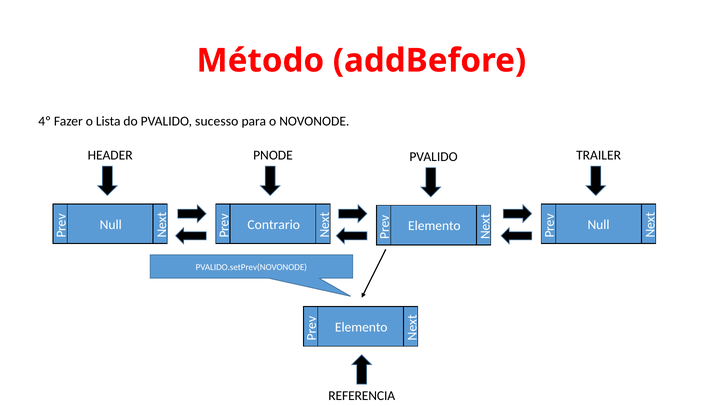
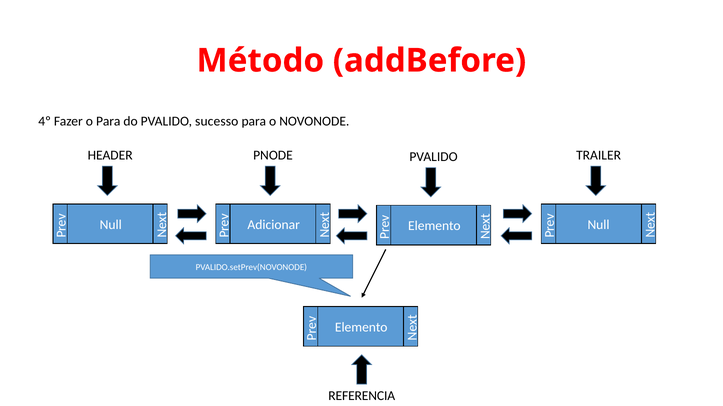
o Lista: Lista -> Para (108, 121)
Contrario: Contrario -> Adicionar (274, 225)
